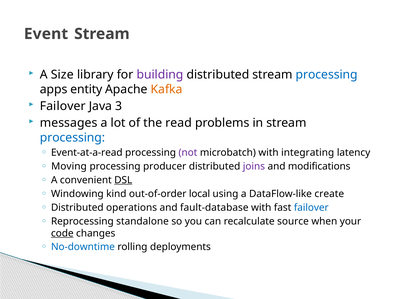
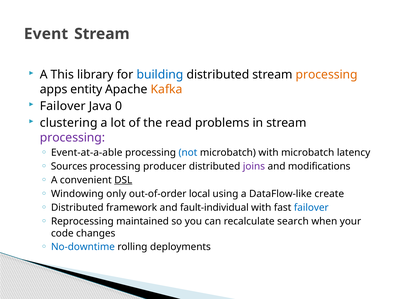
Size: Size -> This (62, 75)
building colour: purple -> blue (160, 75)
processing colour: blue -> orange (327, 75)
3: 3 -> 0 (119, 106)
messages: messages -> clustering (69, 123)
processing colour: blue -> purple (73, 138)
Event-at-a-read: Event-at-a-read -> Event-at-a-able (87, 153)
not colour: purple -> blue (188, 153)
with integrating: integrating -> microbatch (308, 153)
Moving: Moving -> Sources (69, 166)
kind: kind -> only (116, 194)
operations: operations -> framework (132, 208)
fault-database: fault-database -> fault-individual (214, 208)
standalone: standalone -> maintained (143, 221)
source: source -> search (293, 221)
code underline: present -> none (62, 233)
